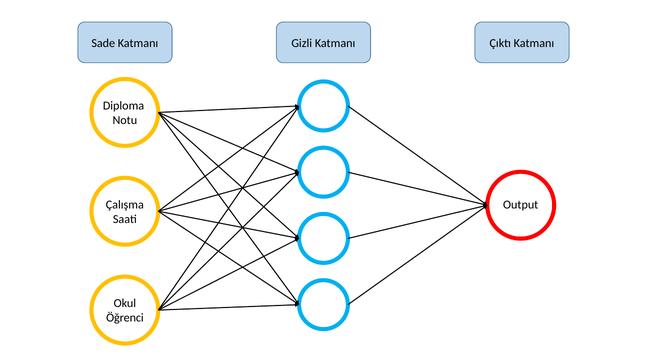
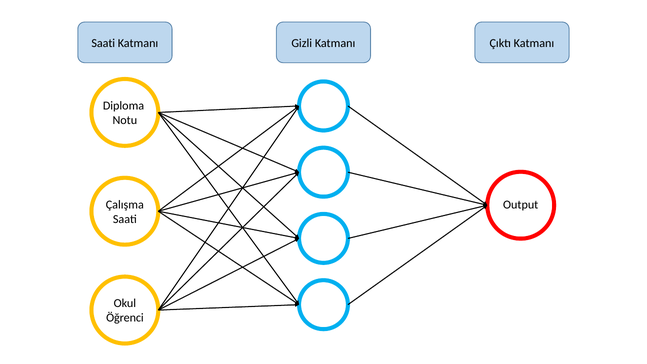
Sade: Sade -> Saati (103, 43)
